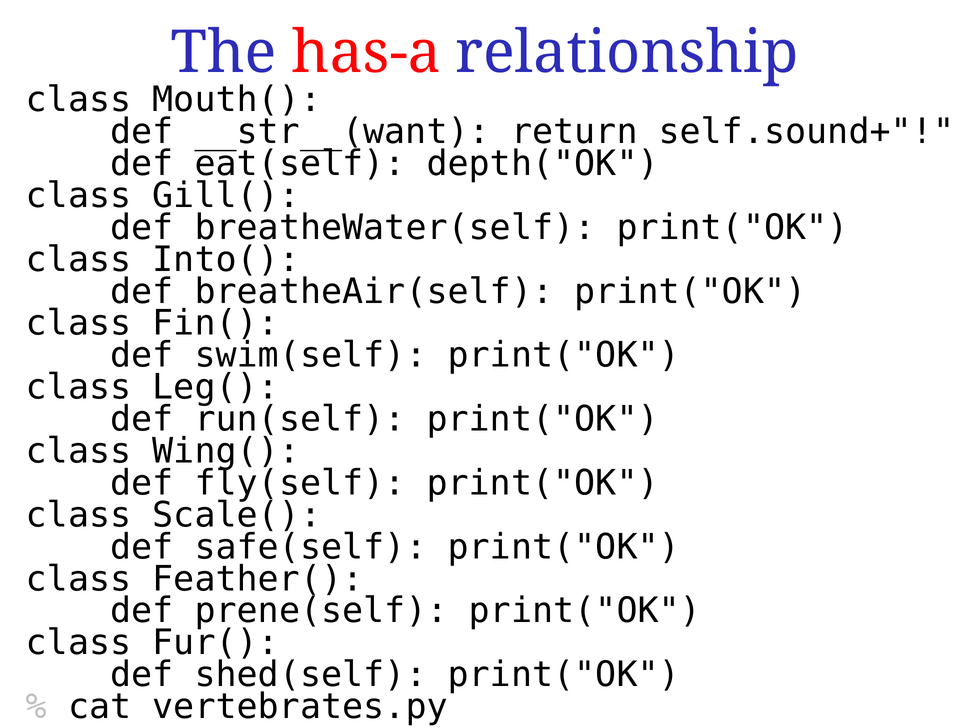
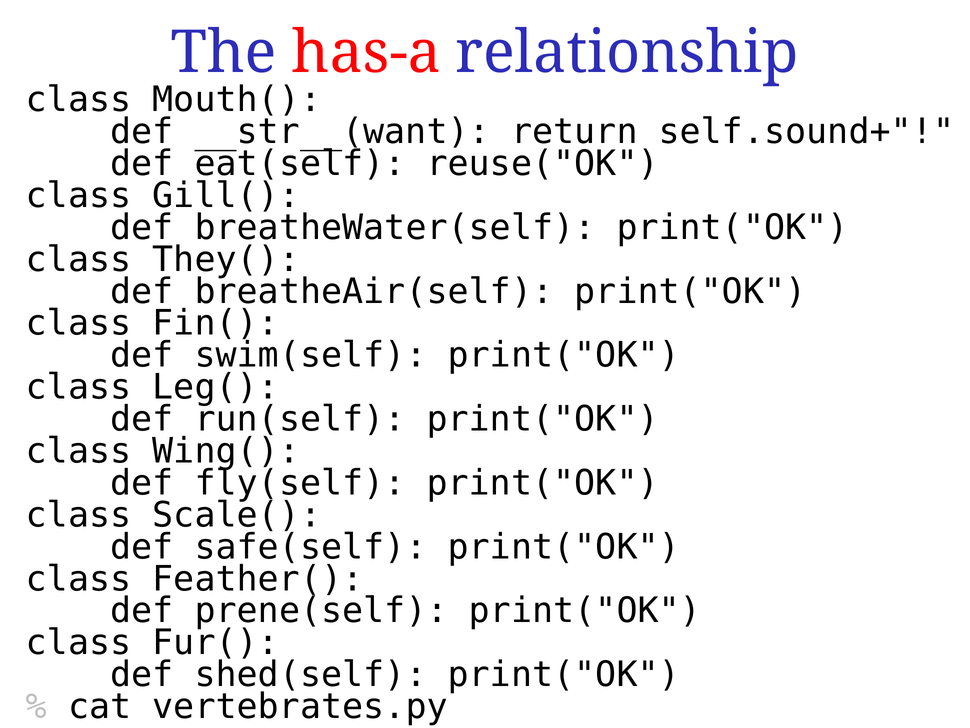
depth("OK: depth("OK -> reuse("OK (543, 164)
Into(: Into( -> They( (226, 259)
